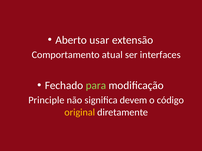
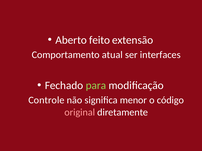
usar: usar -> feito (100, 40)
Principle: Principle -> Controle (46, 100)
devem: devem -> menor (133, 100)
original colour: yellow -> pink (80, 113)
